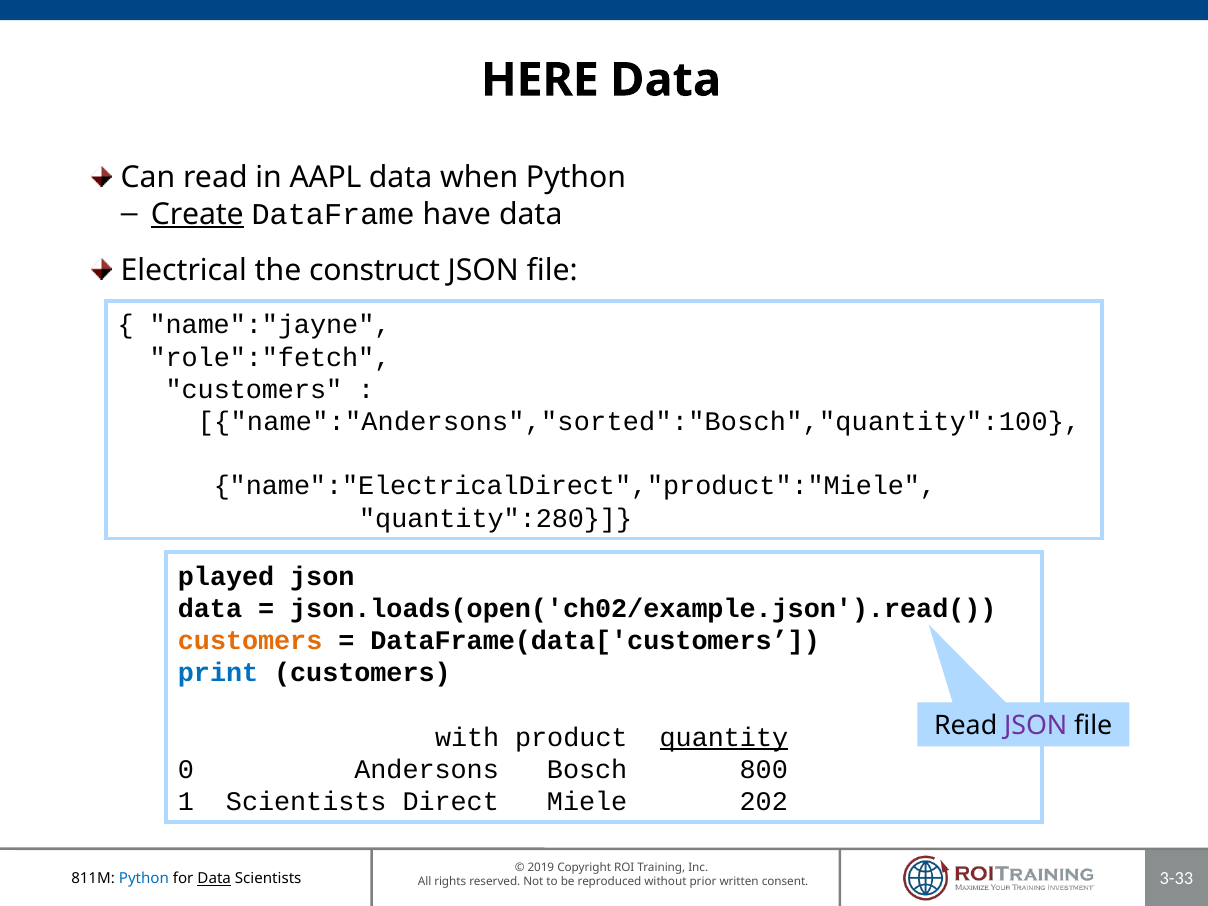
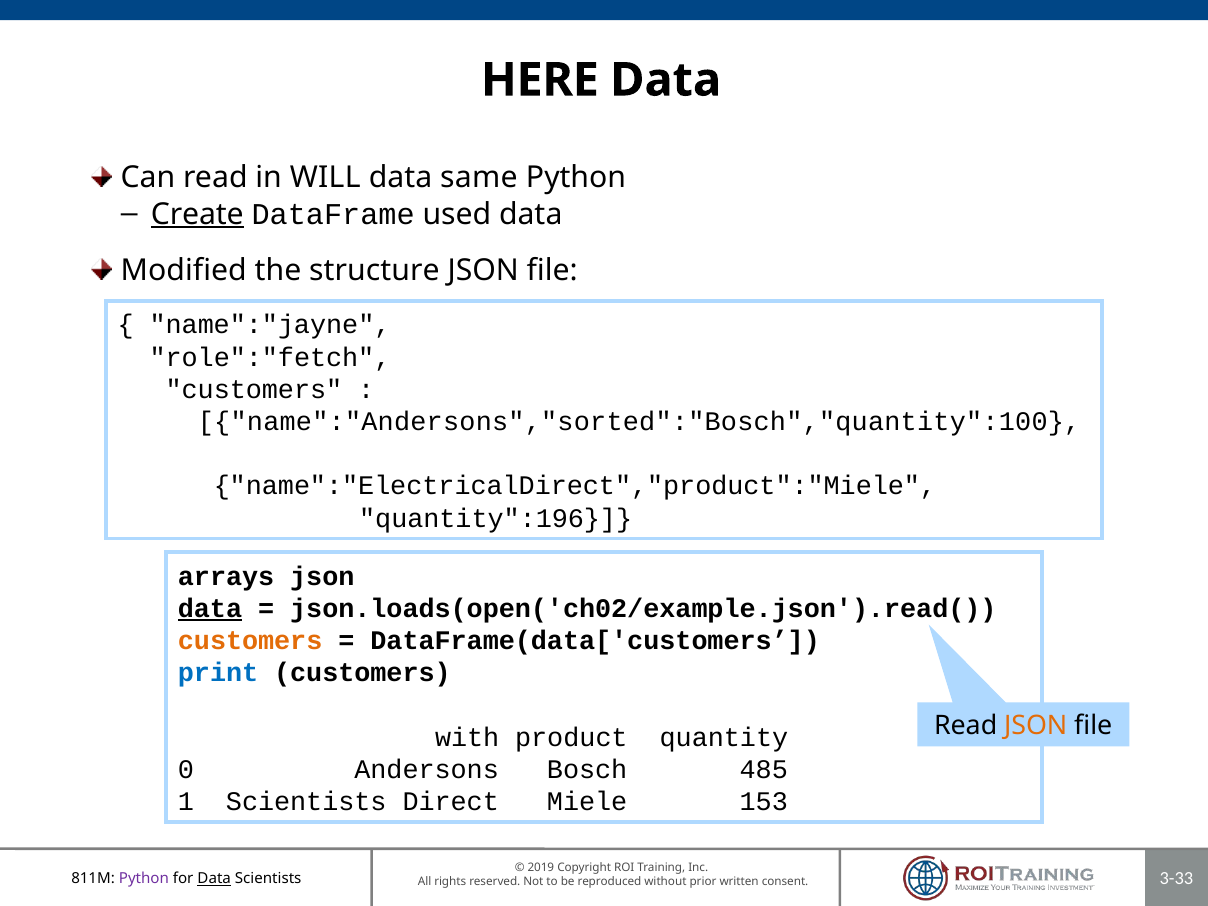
AAPL: AAPL -> WILL (325, 178)
when: when -> same (479, 178)
have: have -> used (457, 214)
Electrical: Electrical -> Modified (184, 271)
construct: construct -> structure (374, 271)
quantity":280: quantity":280 -> quantity":196 (496, 518)
played: played -> arrays (226, 576)
data underline: none -> present (210, 608)
JSON colour: purple -> orange (1036, 726)
quantity underline: present -> none (724, 737)
800: 800 -> 485 (764, 769)
202: 202 -> 153 (764, 802)
Python colour: blue -> purple (144, 879)
